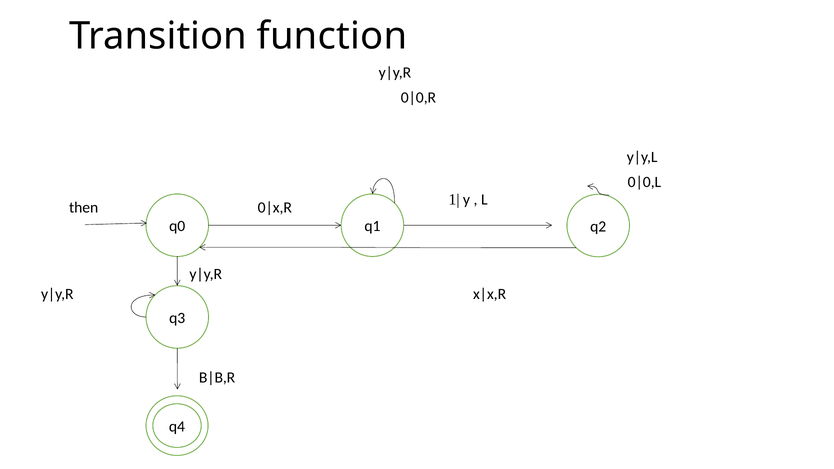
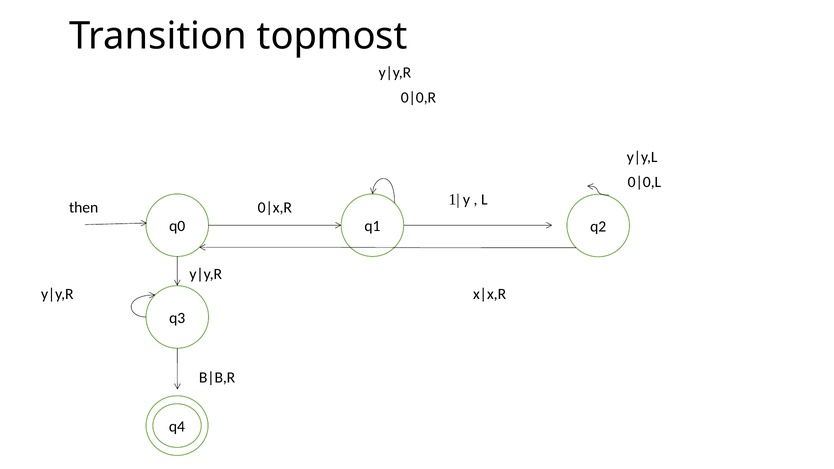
function: function -> topmost (332, 36)
